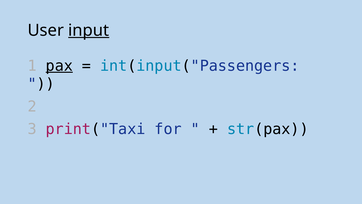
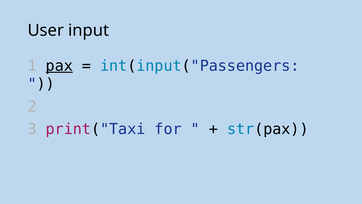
input underline: present -> none (89, 30)
